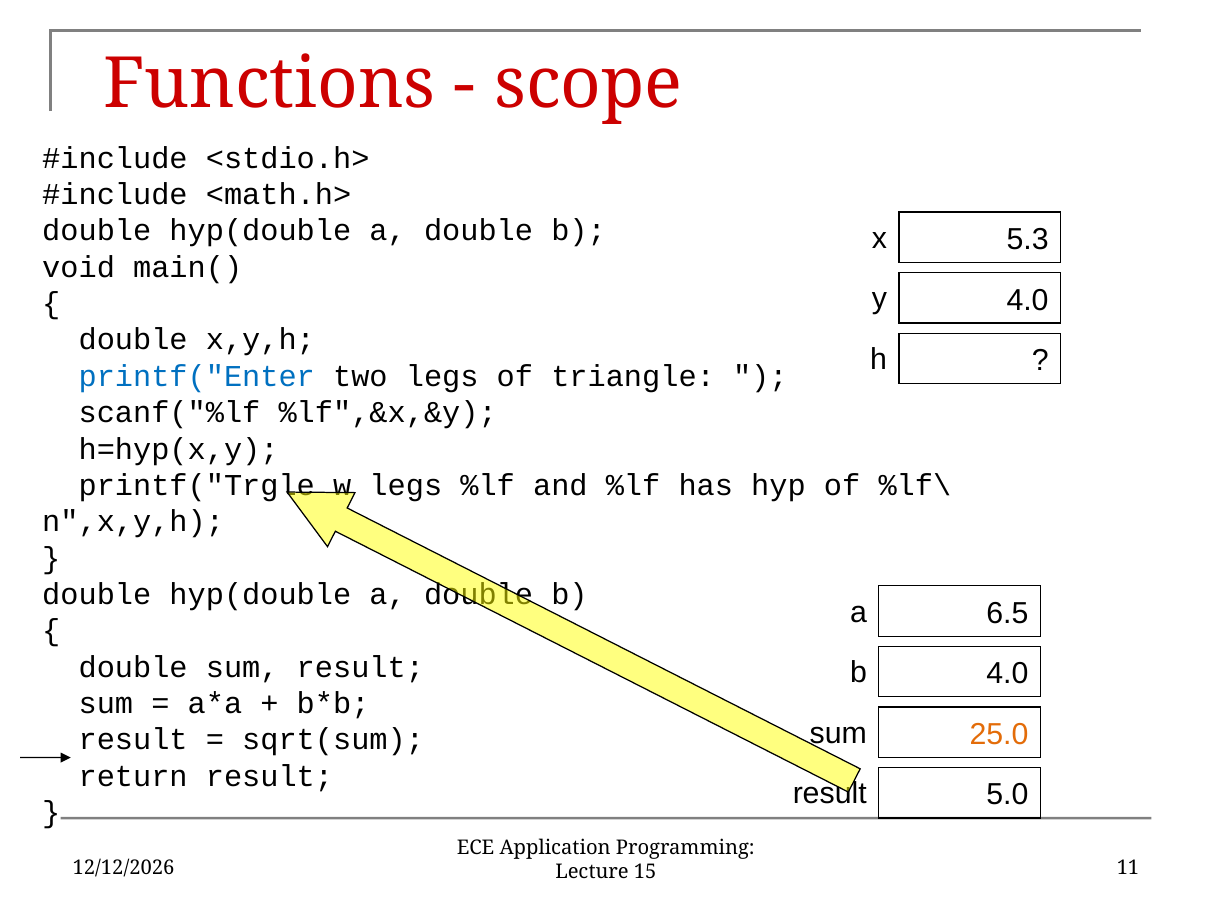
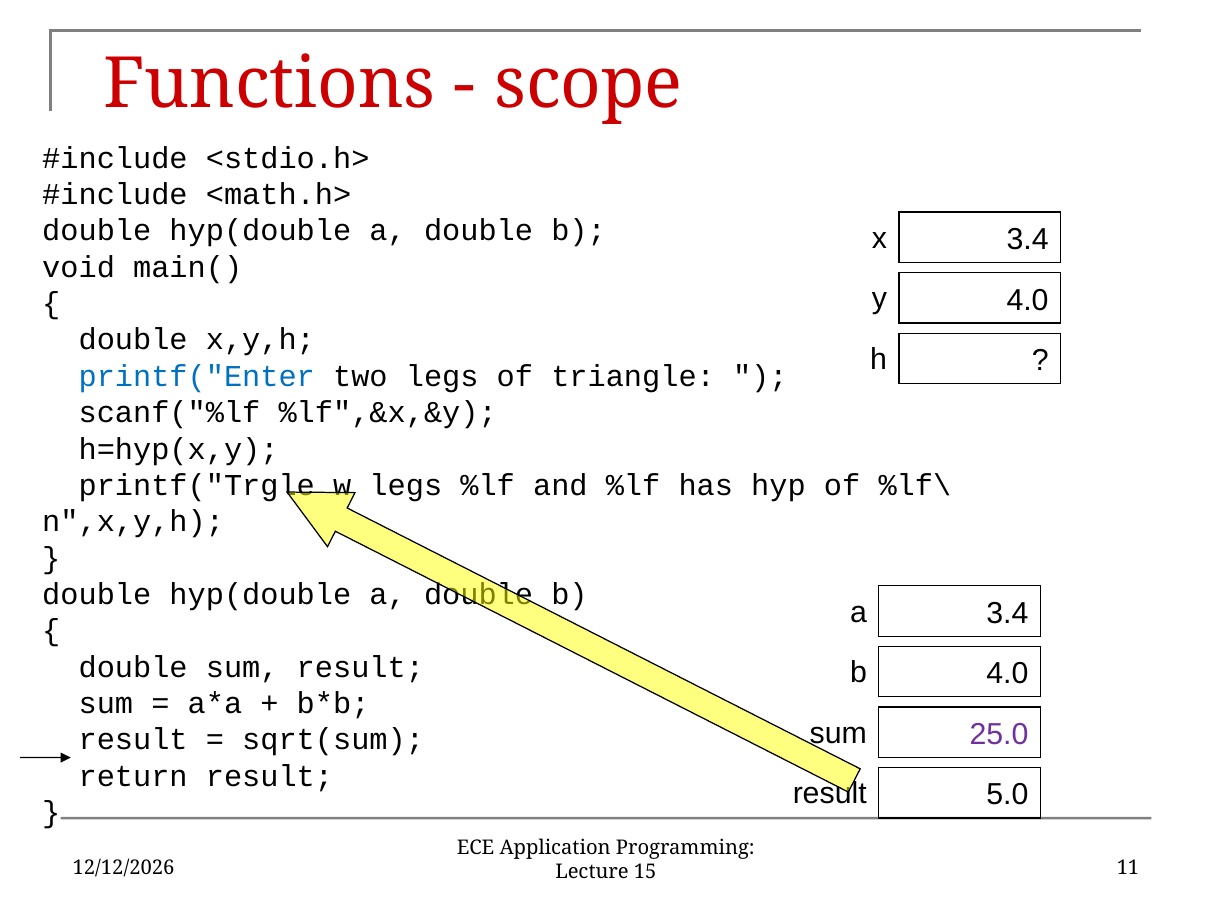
x 5.3: 5.3 -> 3.4 (1028, 239)
6.5: 6.5 -> 3.4 (1007, 613)
25.0 colour: orange -> purple (999, 734)
